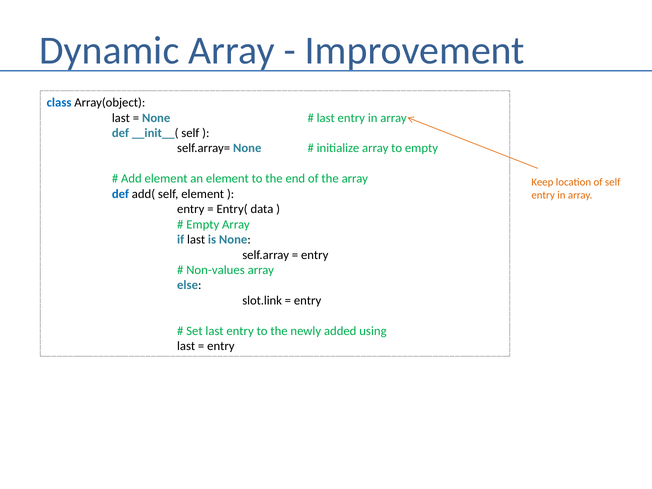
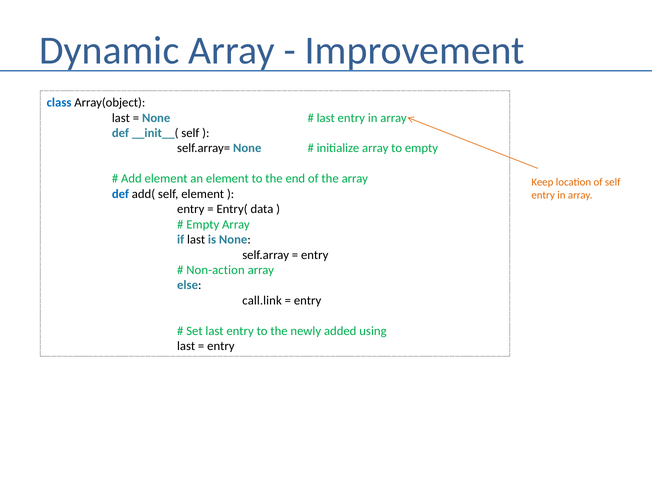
Non-values: Non-values -> Non-action (215, 270)
slot.link: slot.link -> call.link (262, 300)
